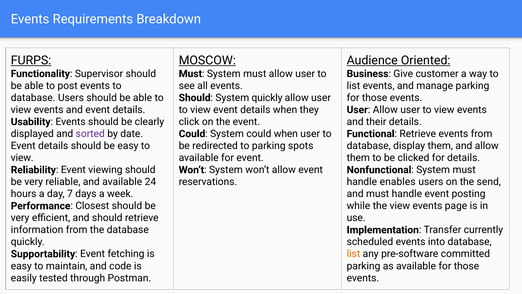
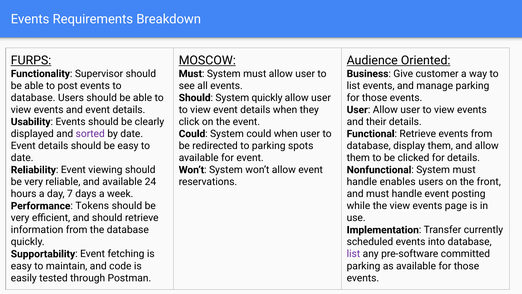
view: view -> date (22, 158)
send: send -> front (489, 182)
Closest: Closest -> Tokens (92, 206)
list colour: orange -> purple (353, 254)
